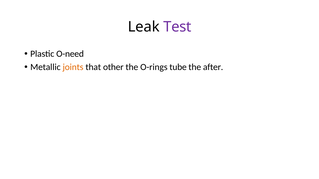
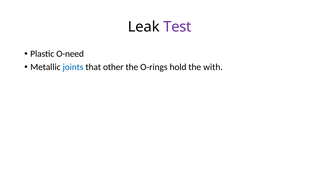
joints colour: orange -> blue (73, 67)
tube: tube -> hold (178, 67)
after: after -> with (213, 67)
